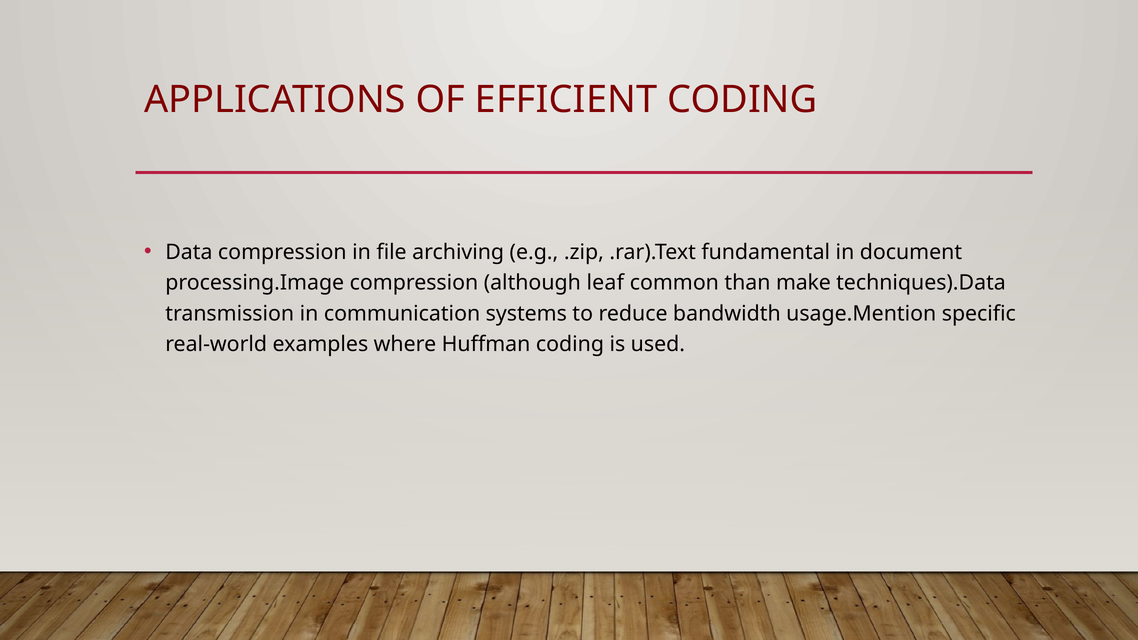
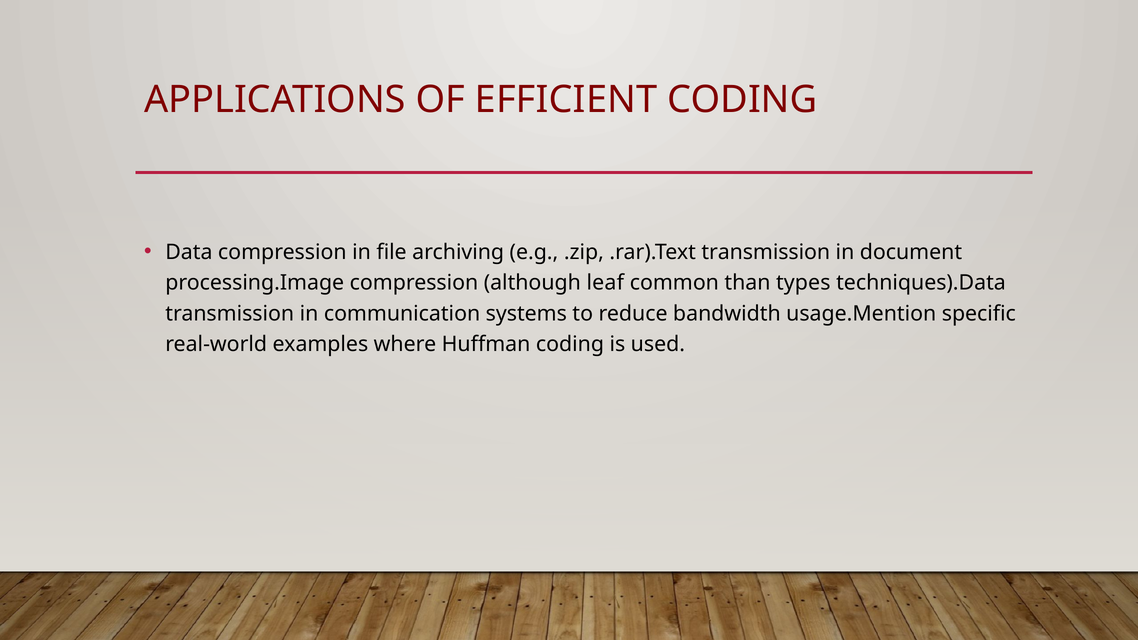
.rar).Text fundamental: fundamental -> transmission (766, 252)
make: make -> types (803, 283)
